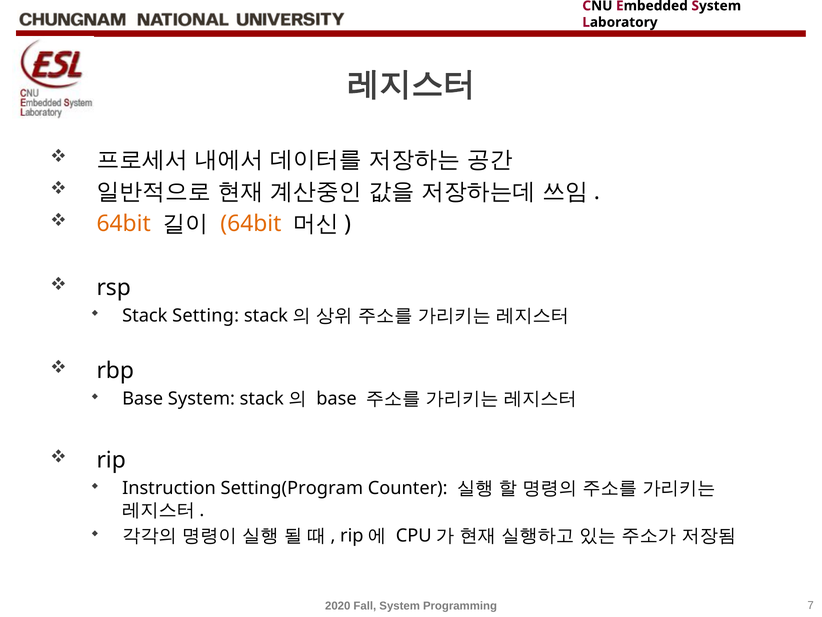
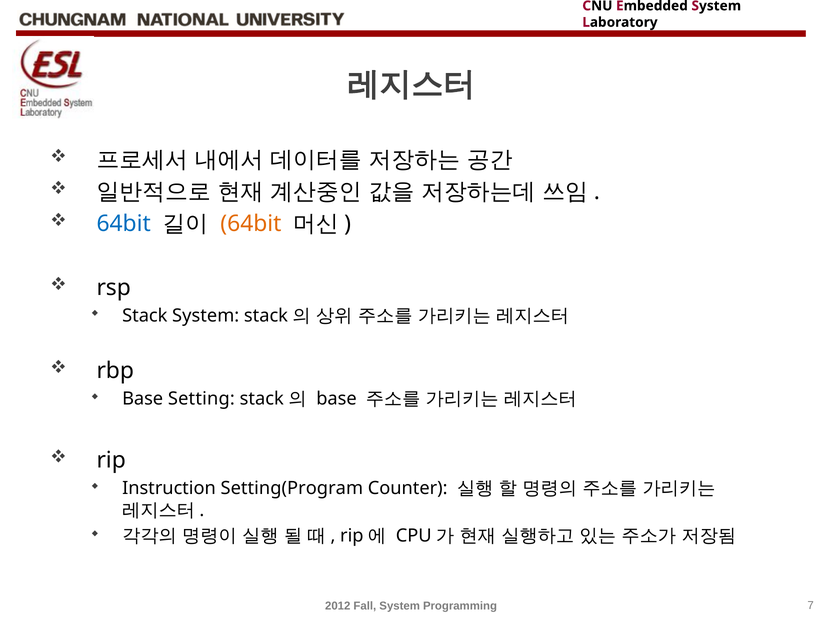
64bit colour: orange -> blue (124, 223)
Stack Setting: Setting -> System (206, 315)
Base System: System -> Setting (201, 398)
2020: 2020 -> 2012 (338, 606)
